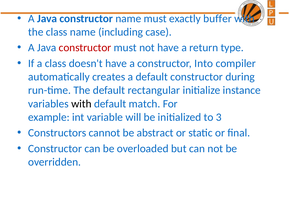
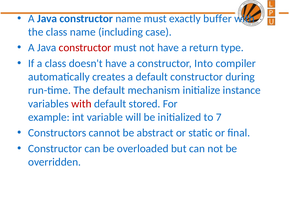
rectangular: rectangular -> mechanism (154, 91)
with colour: black -> red (81, 104)
match: match -> stored (145, 104)
3: 3 -> 7 (219, 118)
